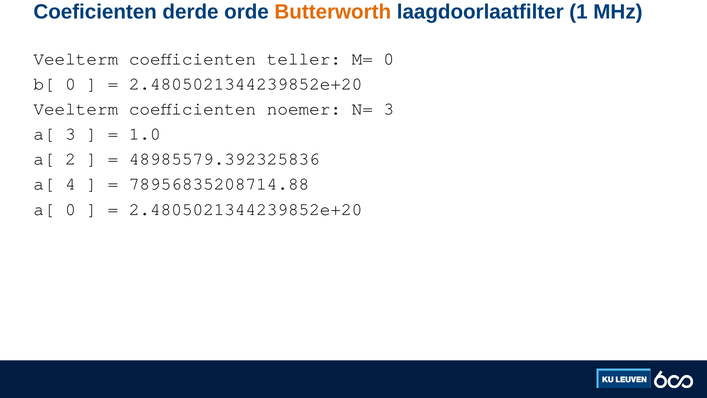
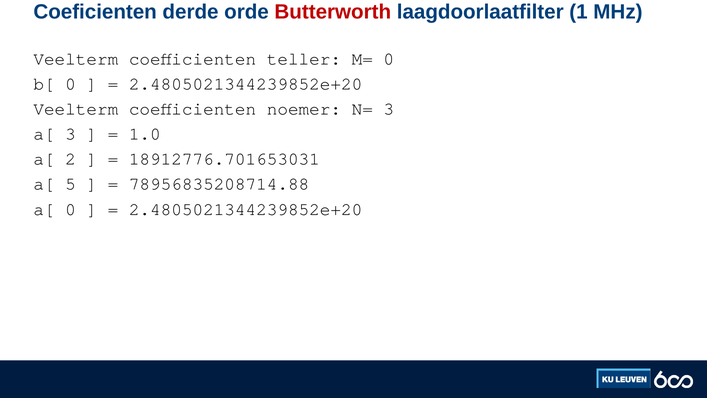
Butterworth colour: orange -> red (333, 12)
48985579.392325836: 48985579.392325836 -> 18912776.701653031 (224, 159)
4: 4 -> 5 (71, 184)
